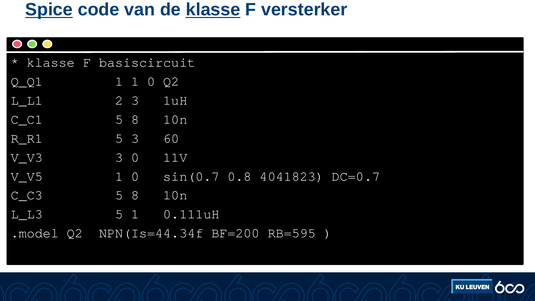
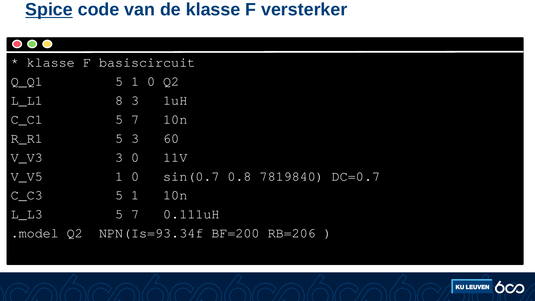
klasse underline: present -> none (213, 10)
Q_Q1 1: 1 -> 5 (119, 81)
2: 2 -> 8 (119, 100)
C_C1 5 8: 8 -> 7 (135, 119)
4041823: 4041823 -> 7819840 (292, 176)
C_C3 5 8: 8 -> 1 (135, 195)
L_L3 5 1: 1 -> 7 (135, 214)
NPN(Is=44.34f: NPN(Is=44.34f -> NPN(Is=93.34f (151, 233)
RB=595: RB=595 -> RB=206 (292, 233)
